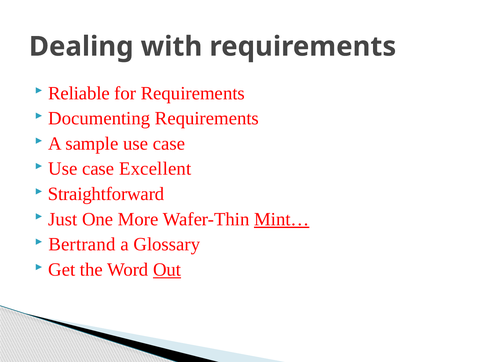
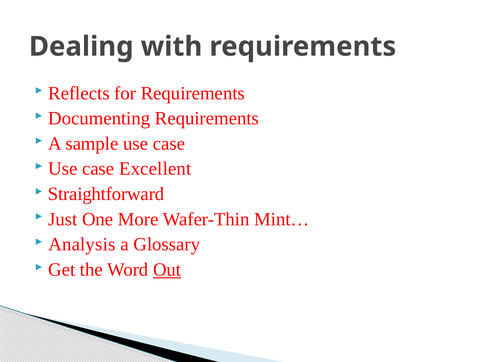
Reliable: Reliable -> Reflects (79, 93)
Mint… underline: present -> none (282, 219)
Bertrand: Bertrand -> Analysis (82, 245)
